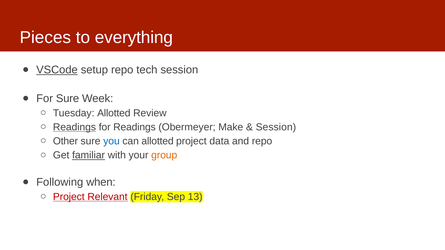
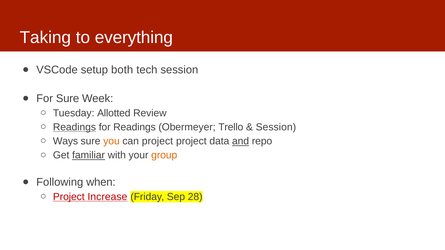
Pieces: Pieces -> Taking (45, 38)
VSCode underline: present -> none (57, 70)
setup repo: repo -> both (122, 70)
Make: Make -> Trello (231, 127)
Other: Other -> Ways (65, 141)
you colour: blue -> orange (111, 141)
can allotted: allotted -> project (157, 141)
and underline: none -> present (241, 141)
Relevant: Relevant -> Increase (107, 197)
13: 13 -> 28 (195, 197)
